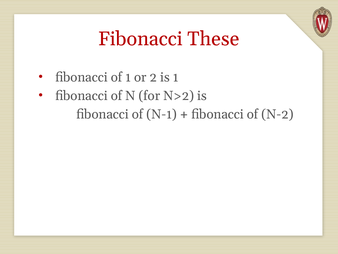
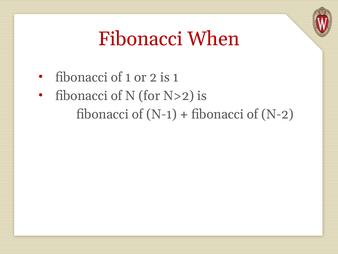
These: These -> When (213, 39)
